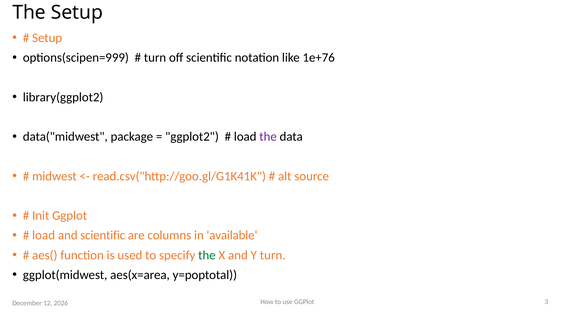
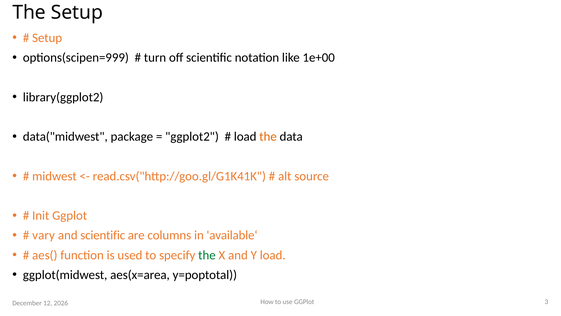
1e+76: 1e+76 -> 1e+00 (319, 58)
the colour: purple -> orange (268, 136)
load: load -> vary (44, 235)
Y turn: turn -> load (273, 255)
